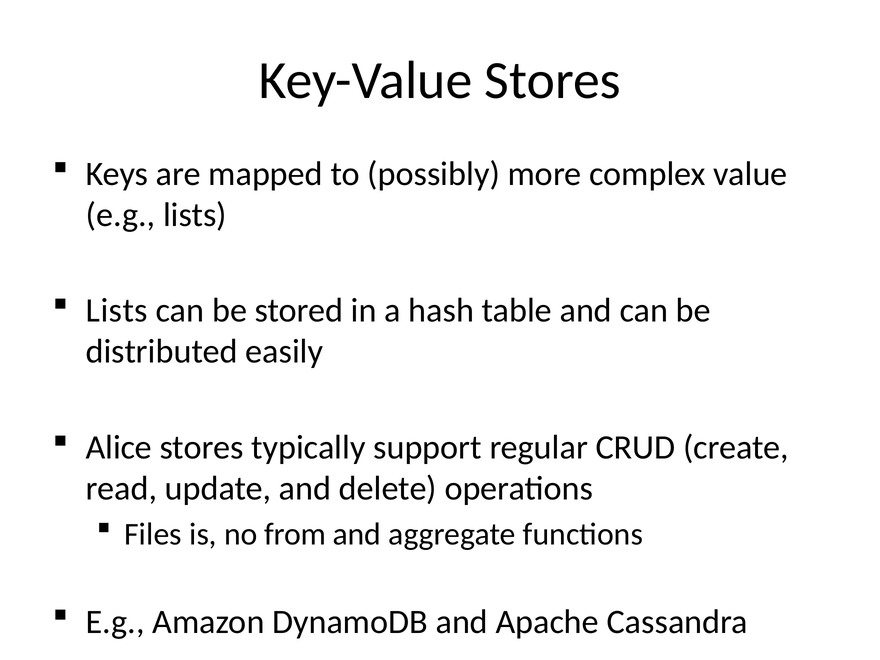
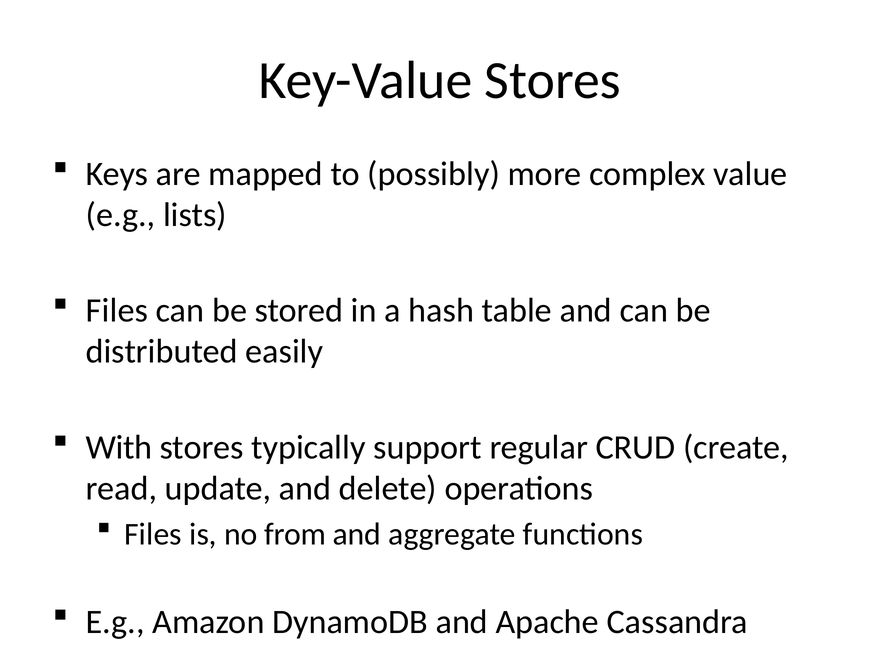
Lists: Lists -> Files (117, 311)
Alice: Alice -> With (119, 447)
